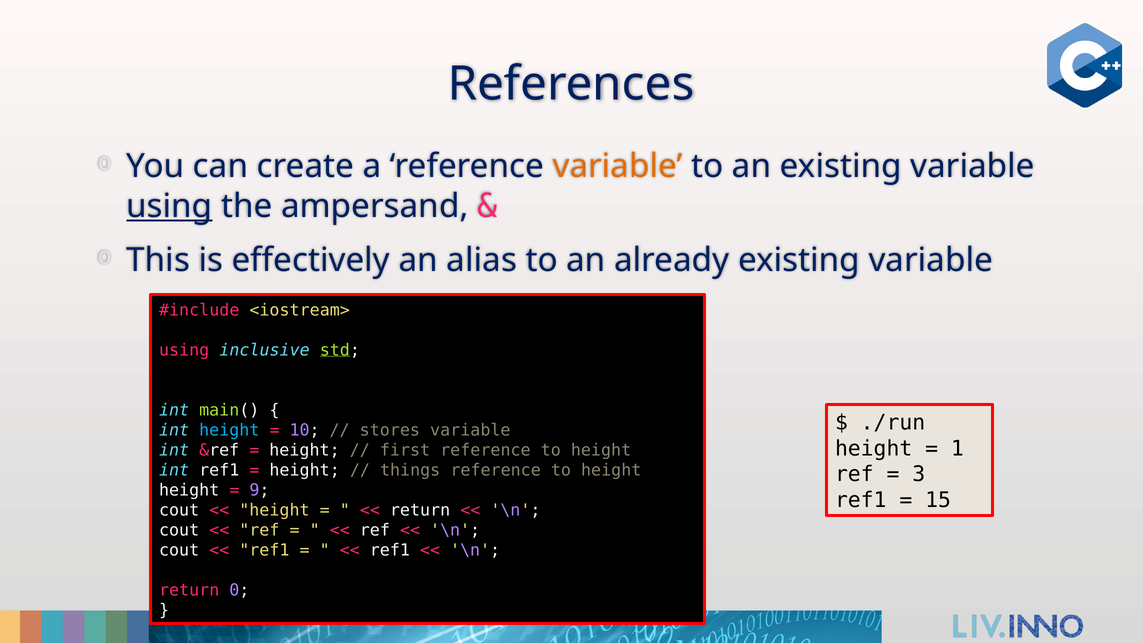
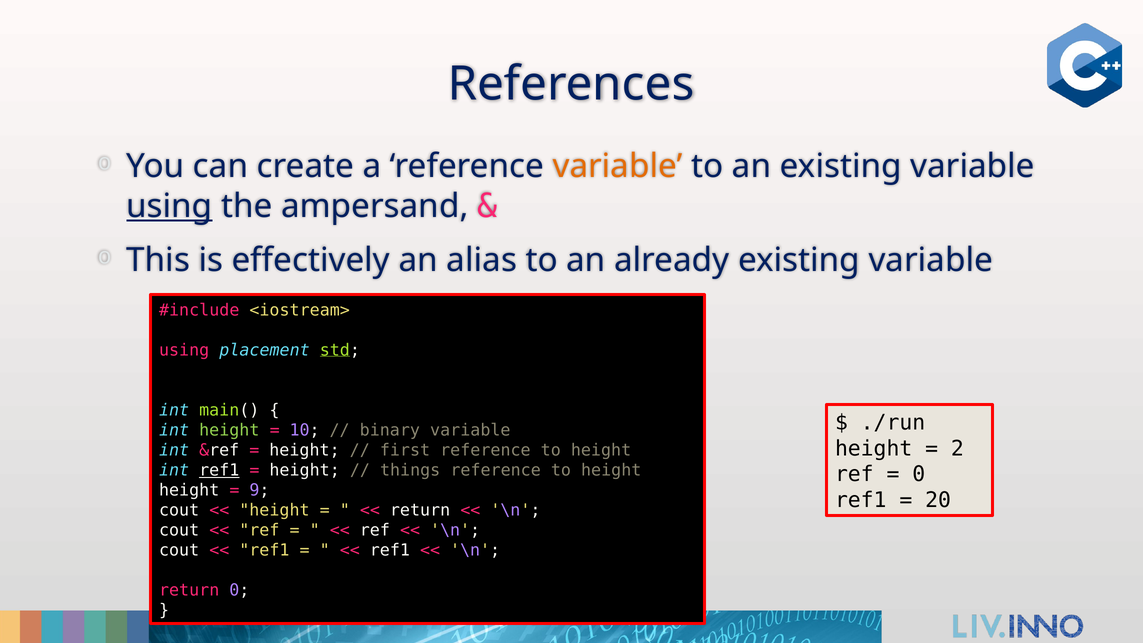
inclusive: inclusive -> placement (265, 350)
height colour: light blue -> light green (229, 430)
stores: stores -> binary (390, 430)
1: 1 -> 2 (957, 449)
ref1 underline: none -> present (219, 470)
3: 3 -> 0 (919, 474)
15: 15 -> 20 (938, 500)
